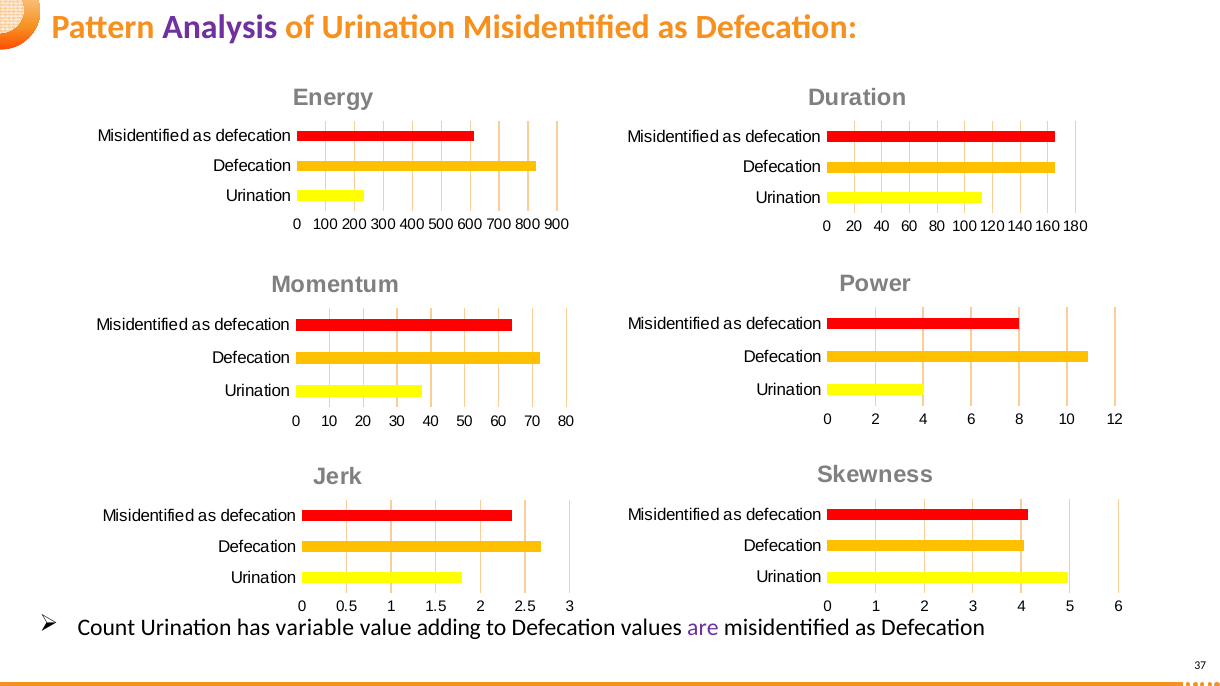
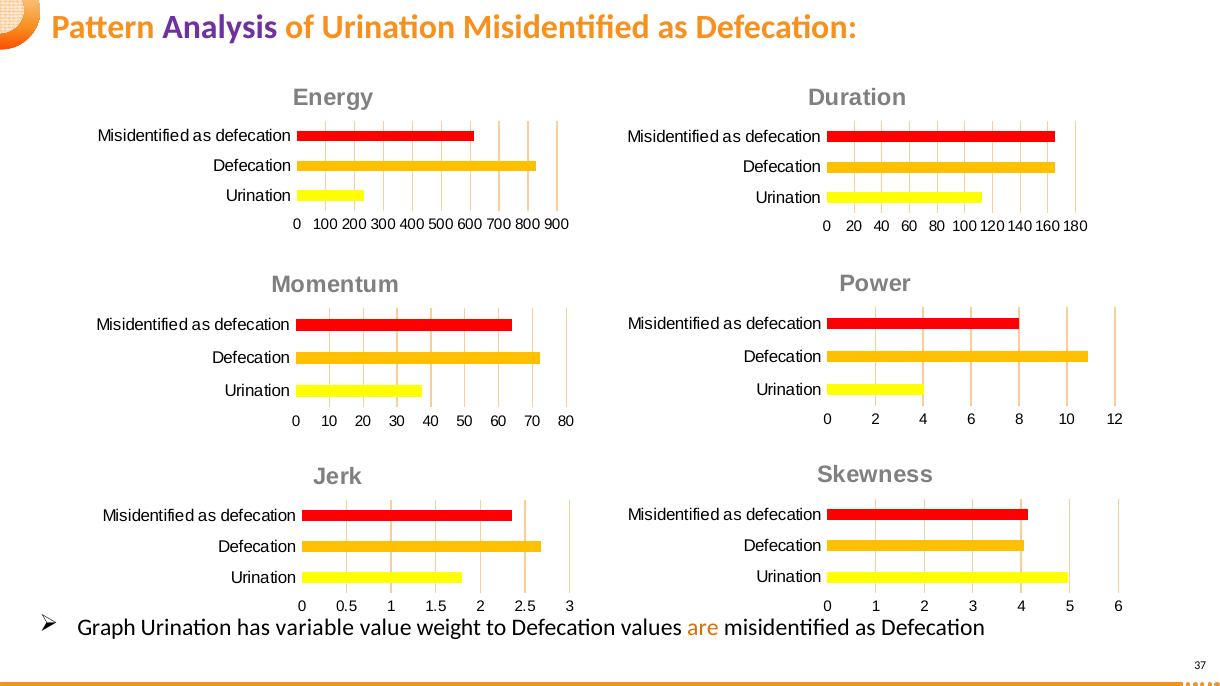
Count: Count -> Graph (107, 628)
adding: adding -> weight (449, 628)
are colour: purple -> orange (703, 628)
